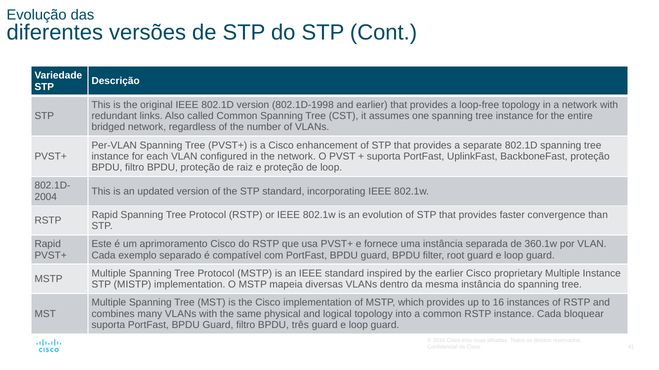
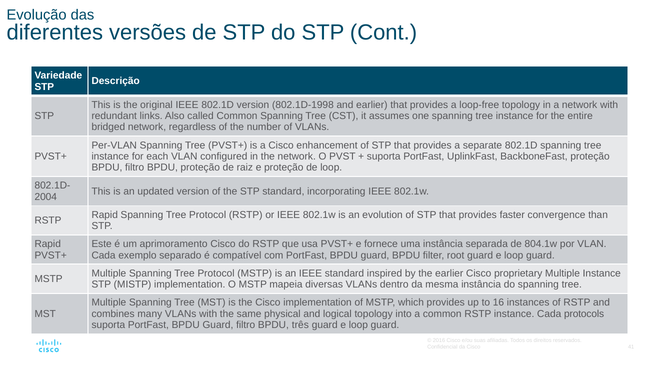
360.1w: 360.1w -> 804.1w (541, 245)
bloquear: bloquear -> protocols (584, 314)
